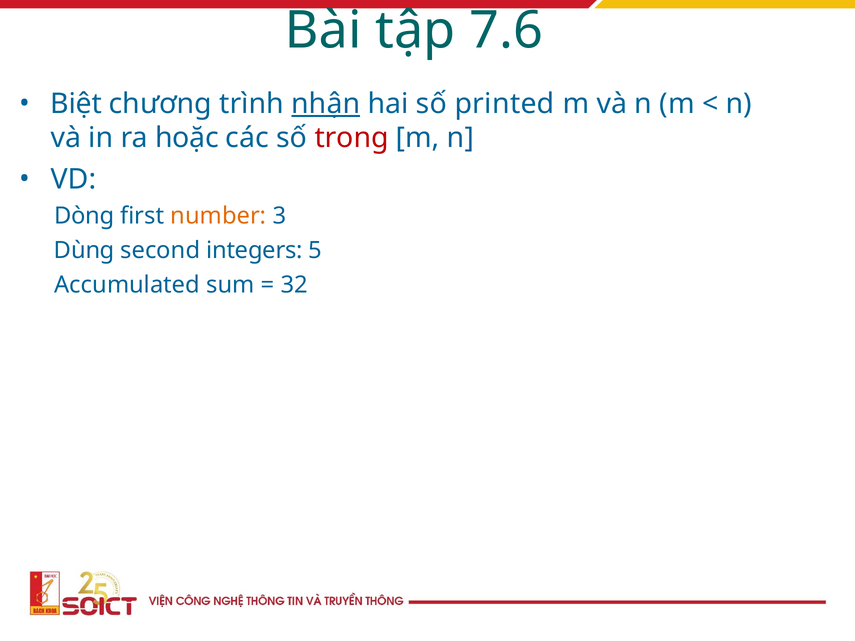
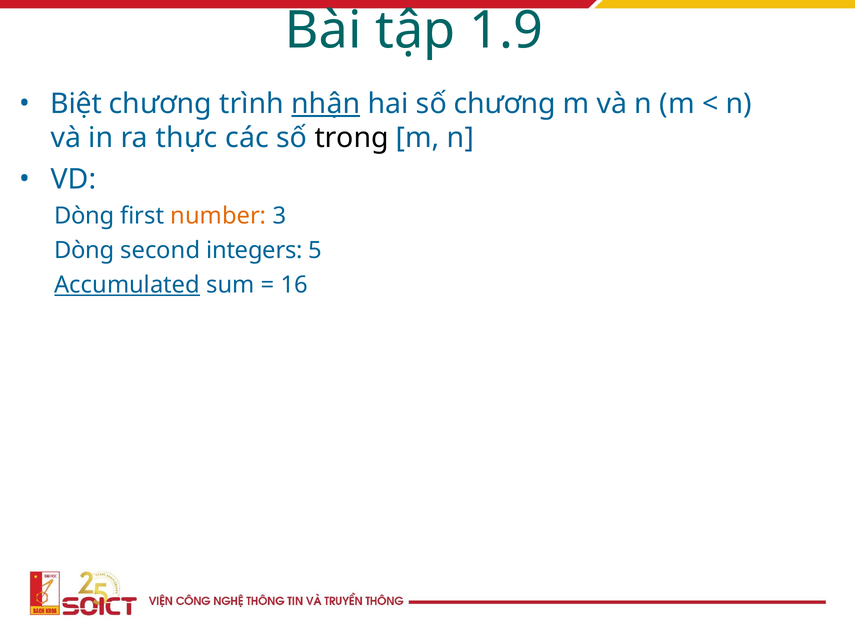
7.6: 7.6 -> 1.9 (506, 31)
số printed: printed -> chương (505, 104)
hoặc: hoặc -> thực (187, 138)
trong colour: red -> black (352, 138)
Dùng: Dùng -> Dòng (84, 251)
Accumulated underline: none -> present (127, 285)
32: 32 -> 16 (294, 285)
